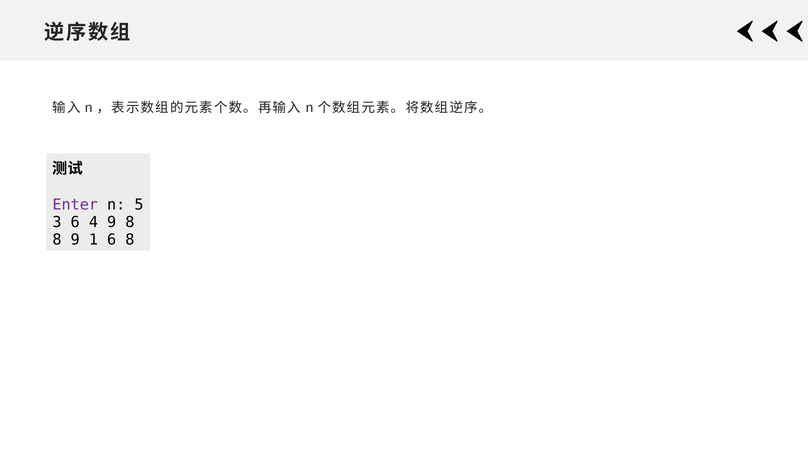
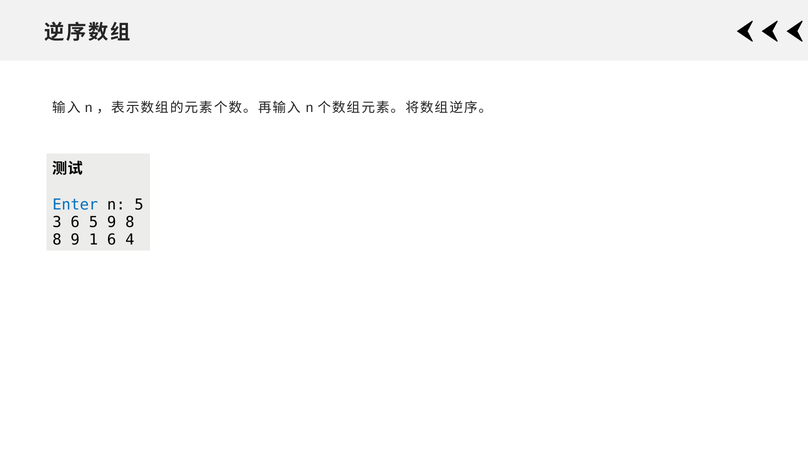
Enter colour: purple -> blue (75, 205)
6 4: 4 -> 5 (93, 223)
6 8: 8 -> 4 (130, 240)
